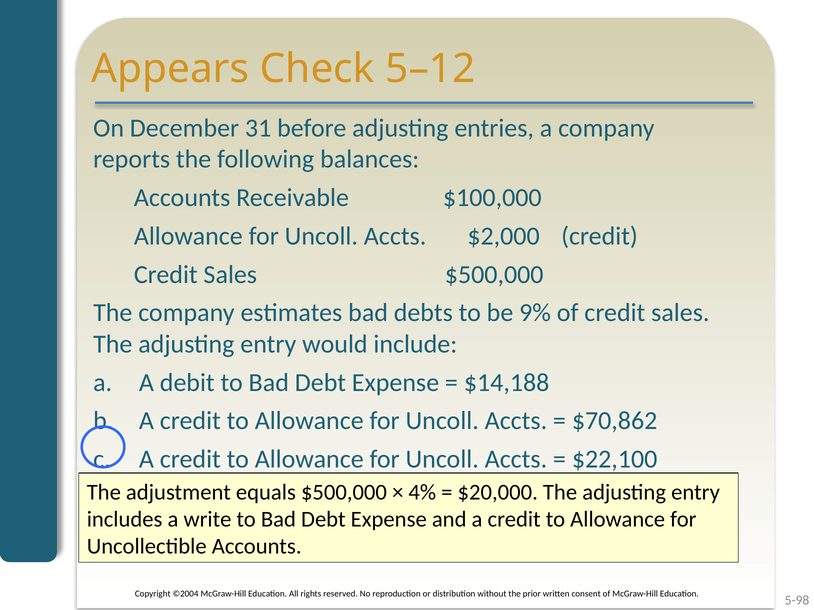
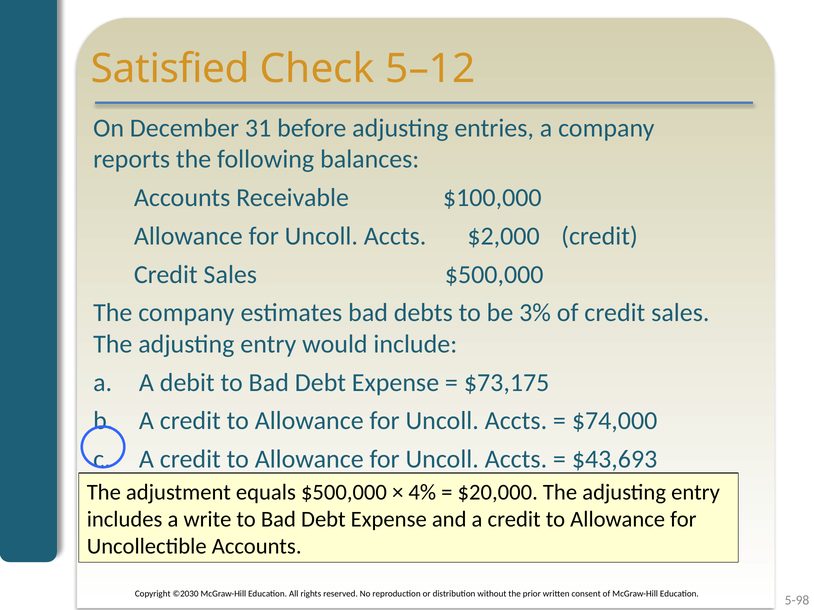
Appears: Appears -> Satisfied (170, 69)
9%: 9% -> 3% (535, 313)
$14,188: $14,188 -> $73,175 (507, 383)
$70,862: $70,862 -> $74,000 (615, 421)
$22,100: $22,100 -> $43,693 (615, 460)
©2004: ©2004 -> ©2030 (186, 594)
